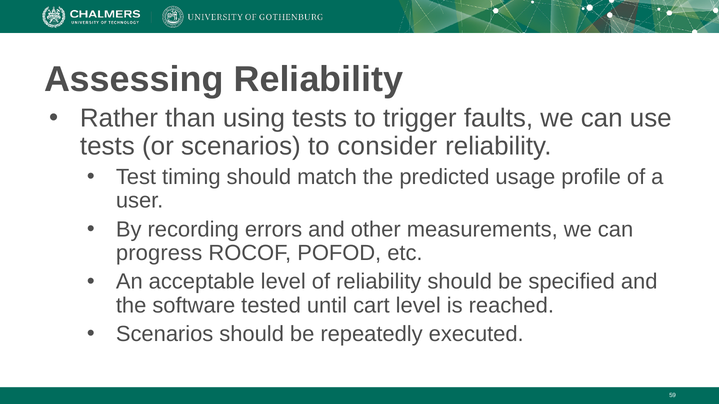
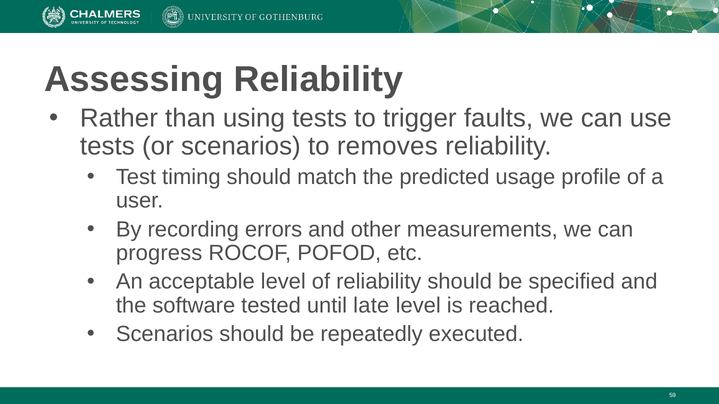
consider: consider -> removes (387, 146)
cart: cart -> late (371, 306)
